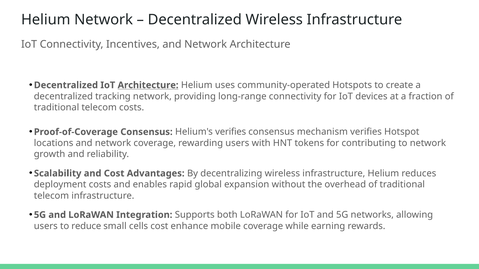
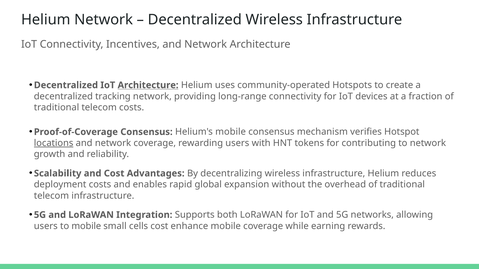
Helium's verifies: verifies -> mobile (231, 132)
locations underline: none -> present (54, 143)
to reduce: reduce -> mobile (86, 226)
